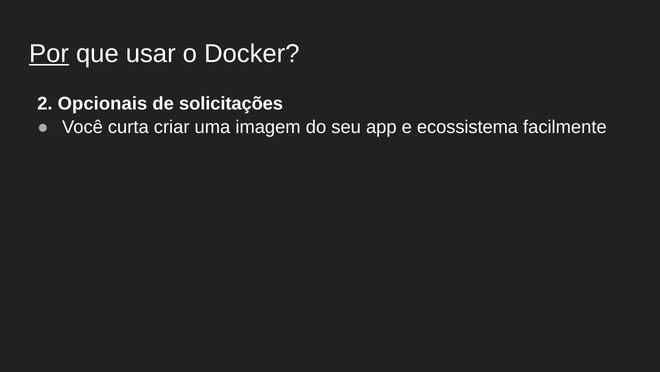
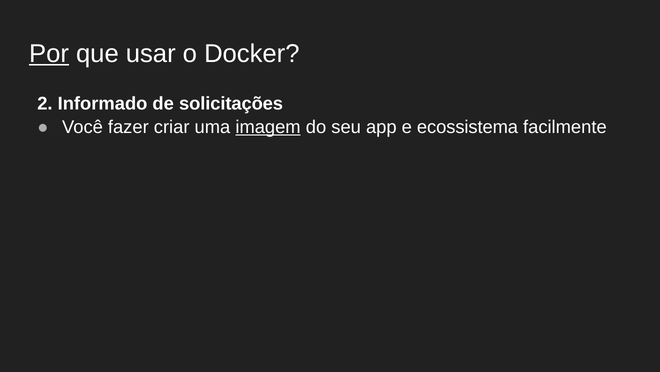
Opcionais: Opcionais -> Informado (103, 103)
curta: curta -> fazer (128, 127)
imagem underline: none -> present (268, 127)
